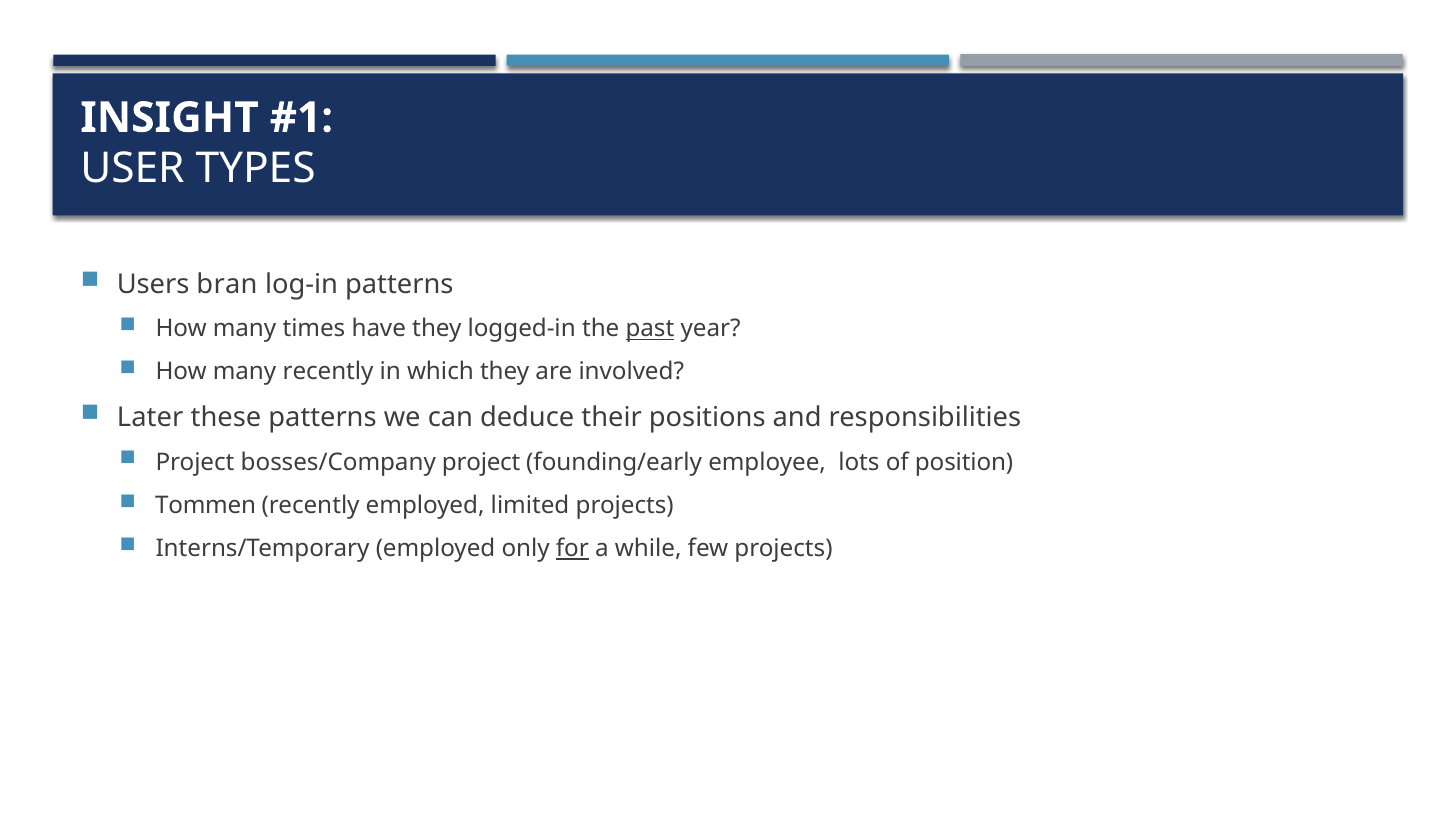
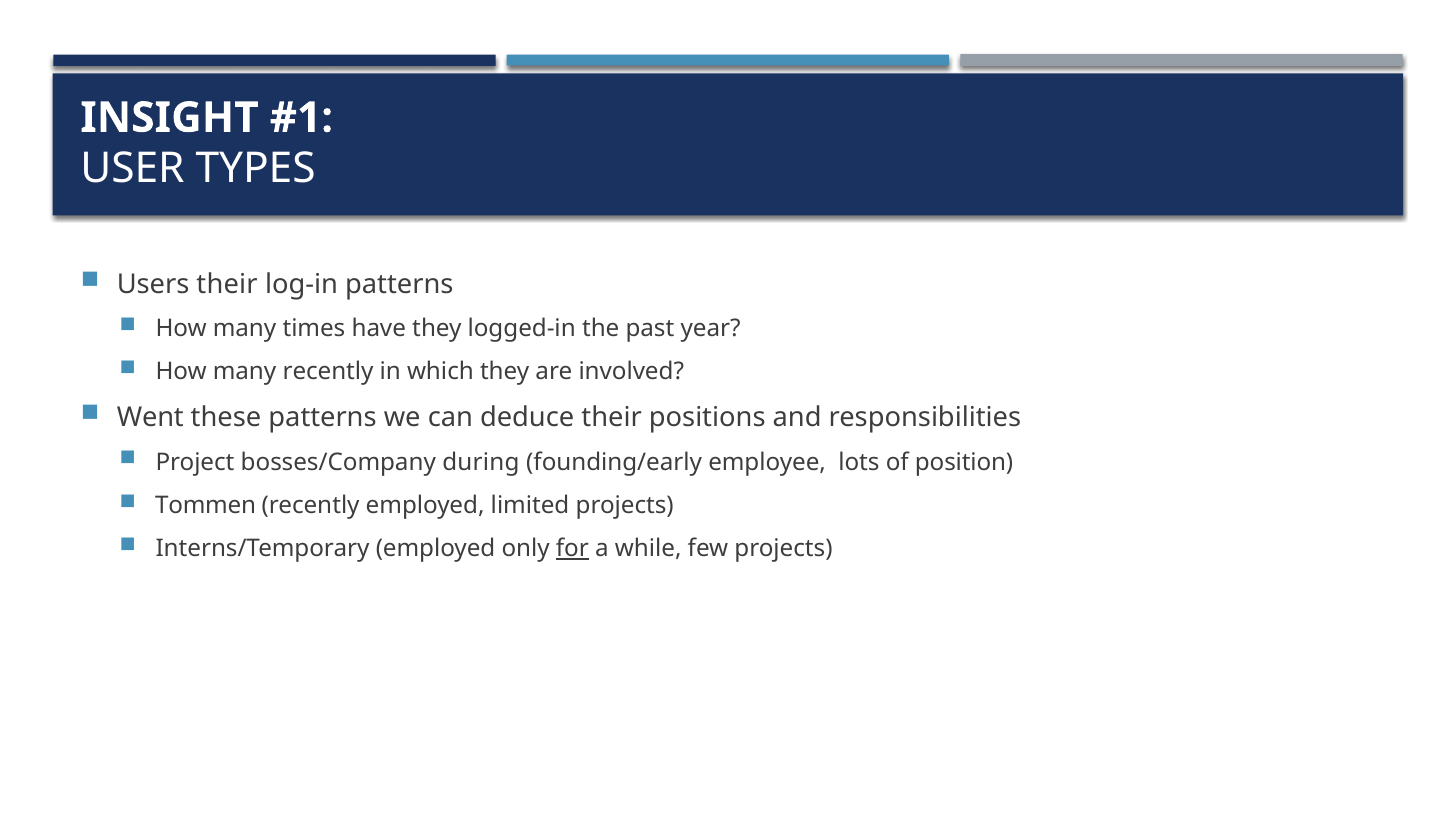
Users bran: bran -> their (227, 284)
past underline: present -> none (650, 329)
Later: Later -> Went (150, 418)
bosses/Company project: project -> during (481, 462)
